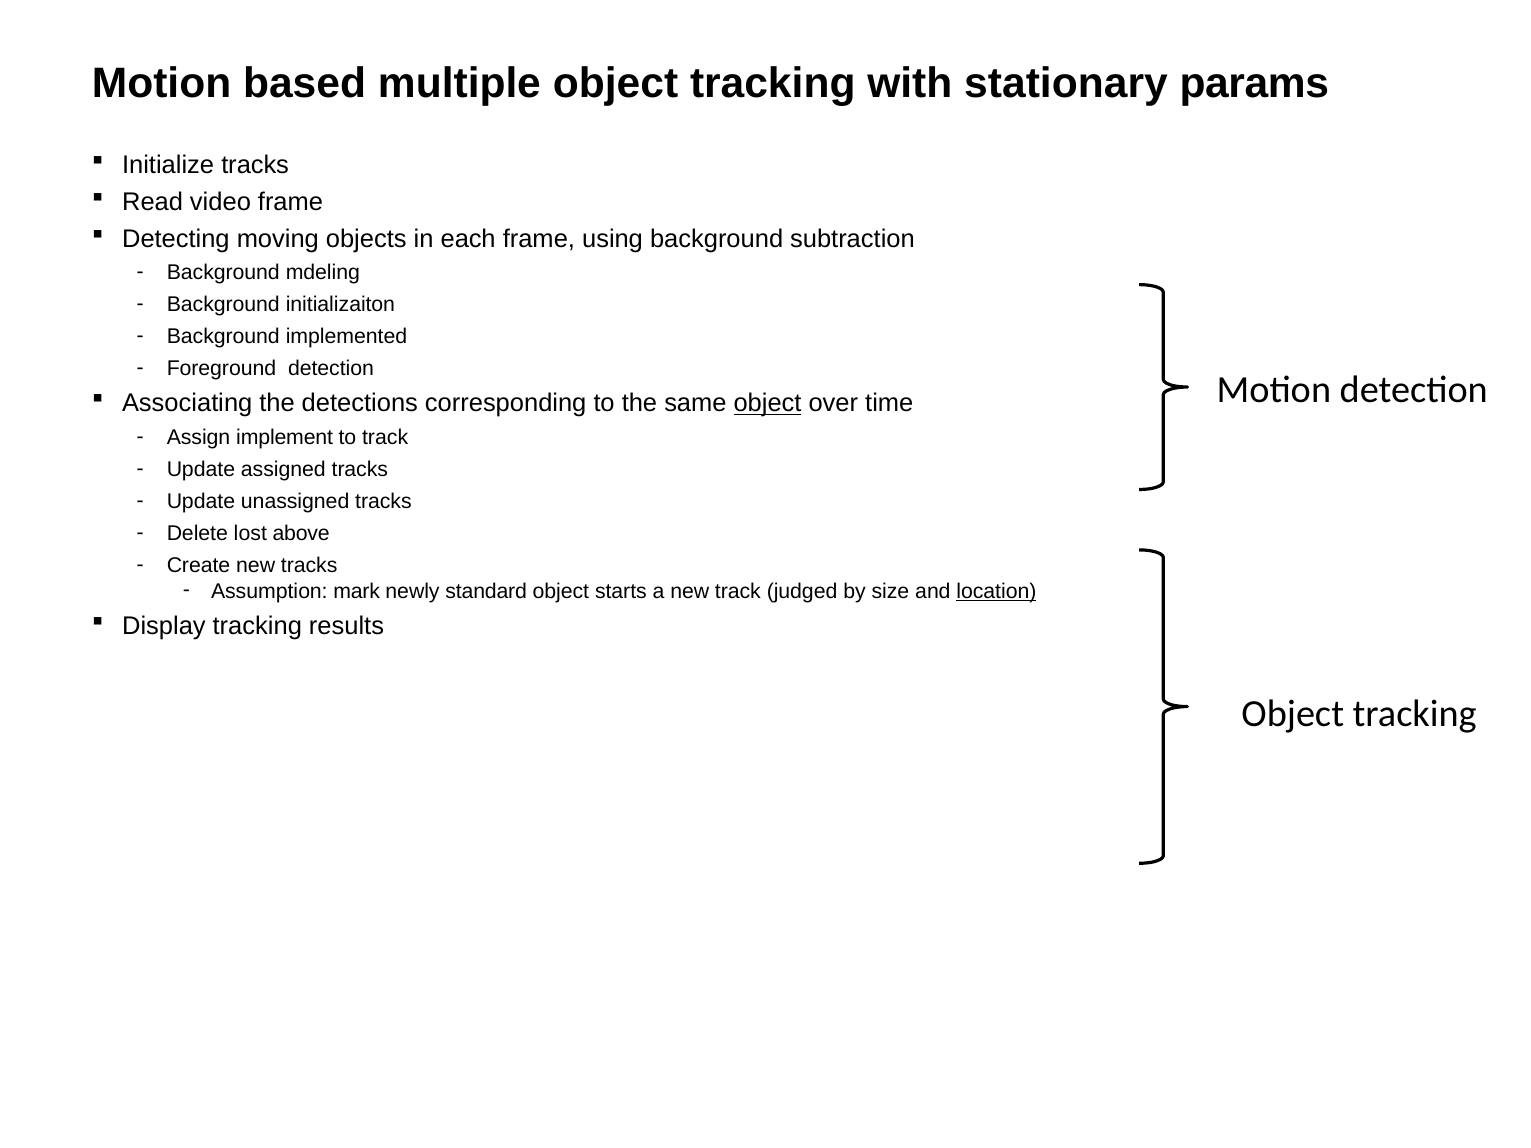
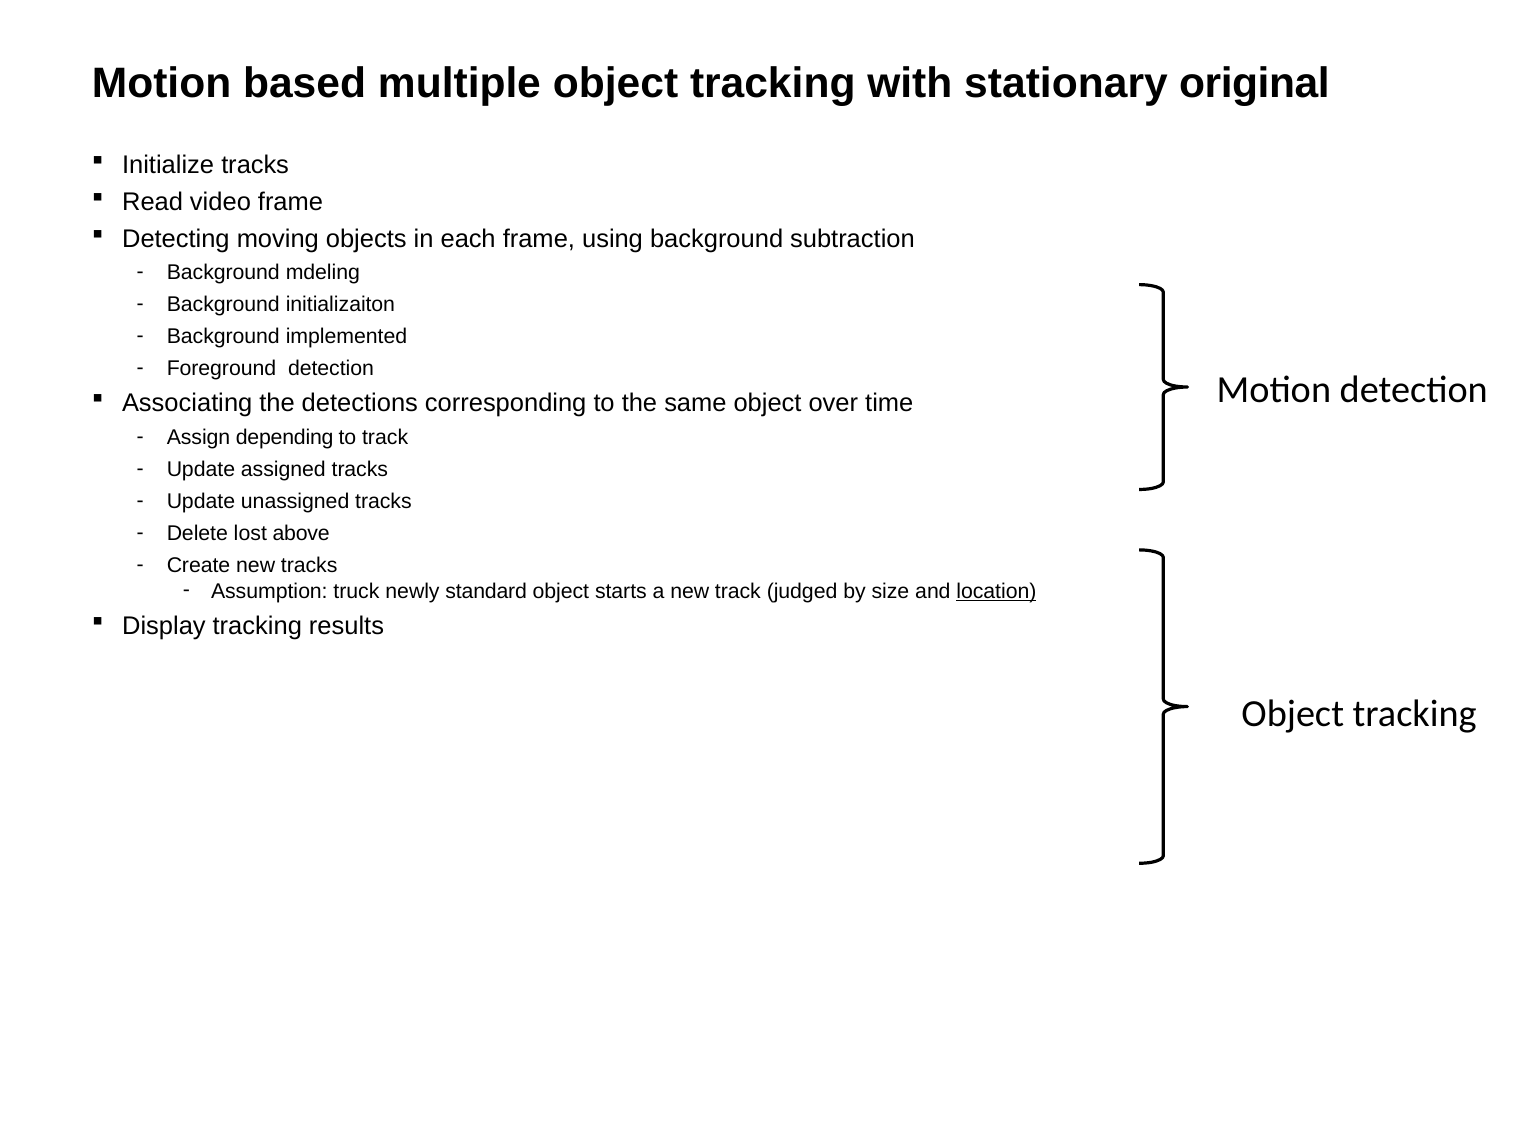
params: params -> original (1254, 84)
object underline: present -> none (768, 404)
implement: implement -> depending (285, 438)
mark: mark -> truck (356, 591)
